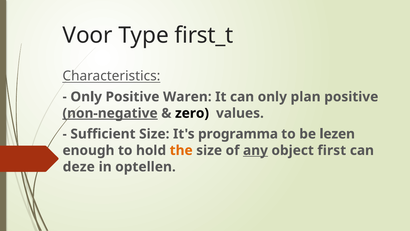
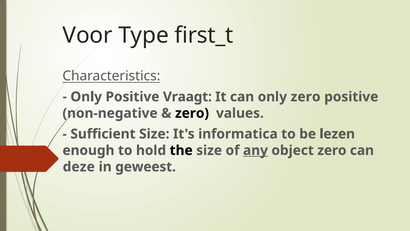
Waren: Waren -> Vraagt (187, 97)
only plan: plan -> zero (306, 97)
non-negative underline: present -> none (110, 113)
programma: programma -> informatica (238, 134)
the colour: orange -> black (181, 150)
object first: first -> zero (332, 150)
optellen: optellen -> geweest (146, 167)
